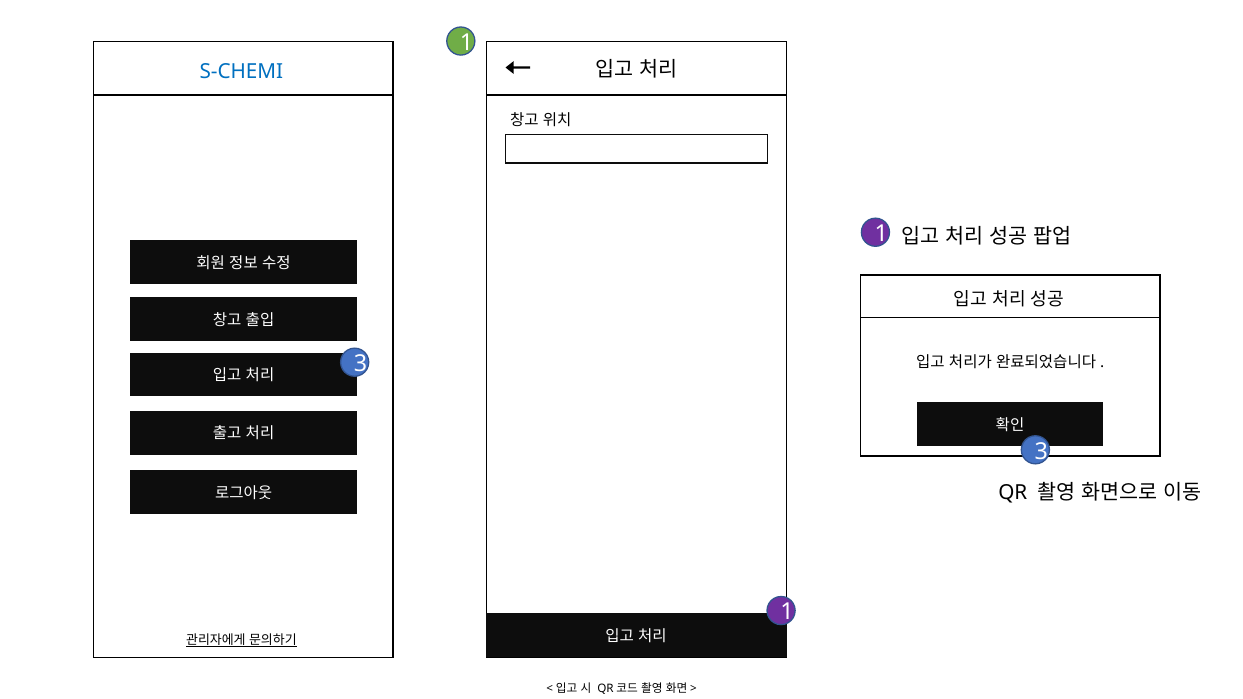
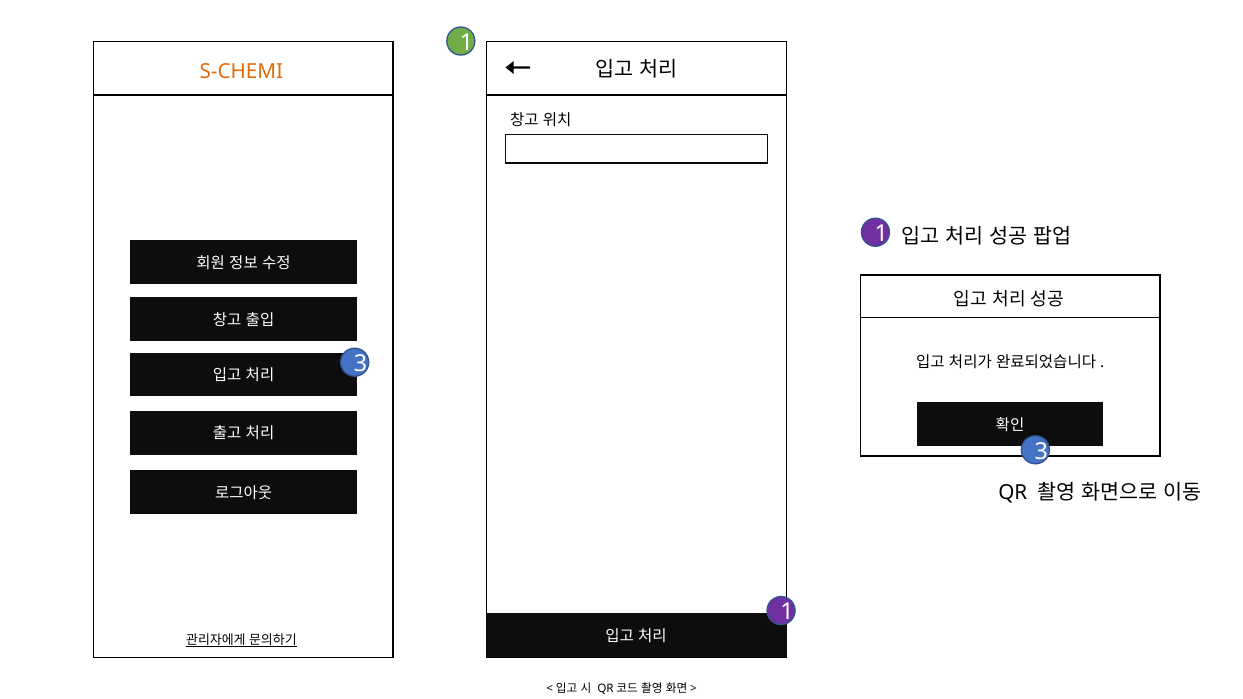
S-CHEMI colour: blue -> orange (241, 71)
